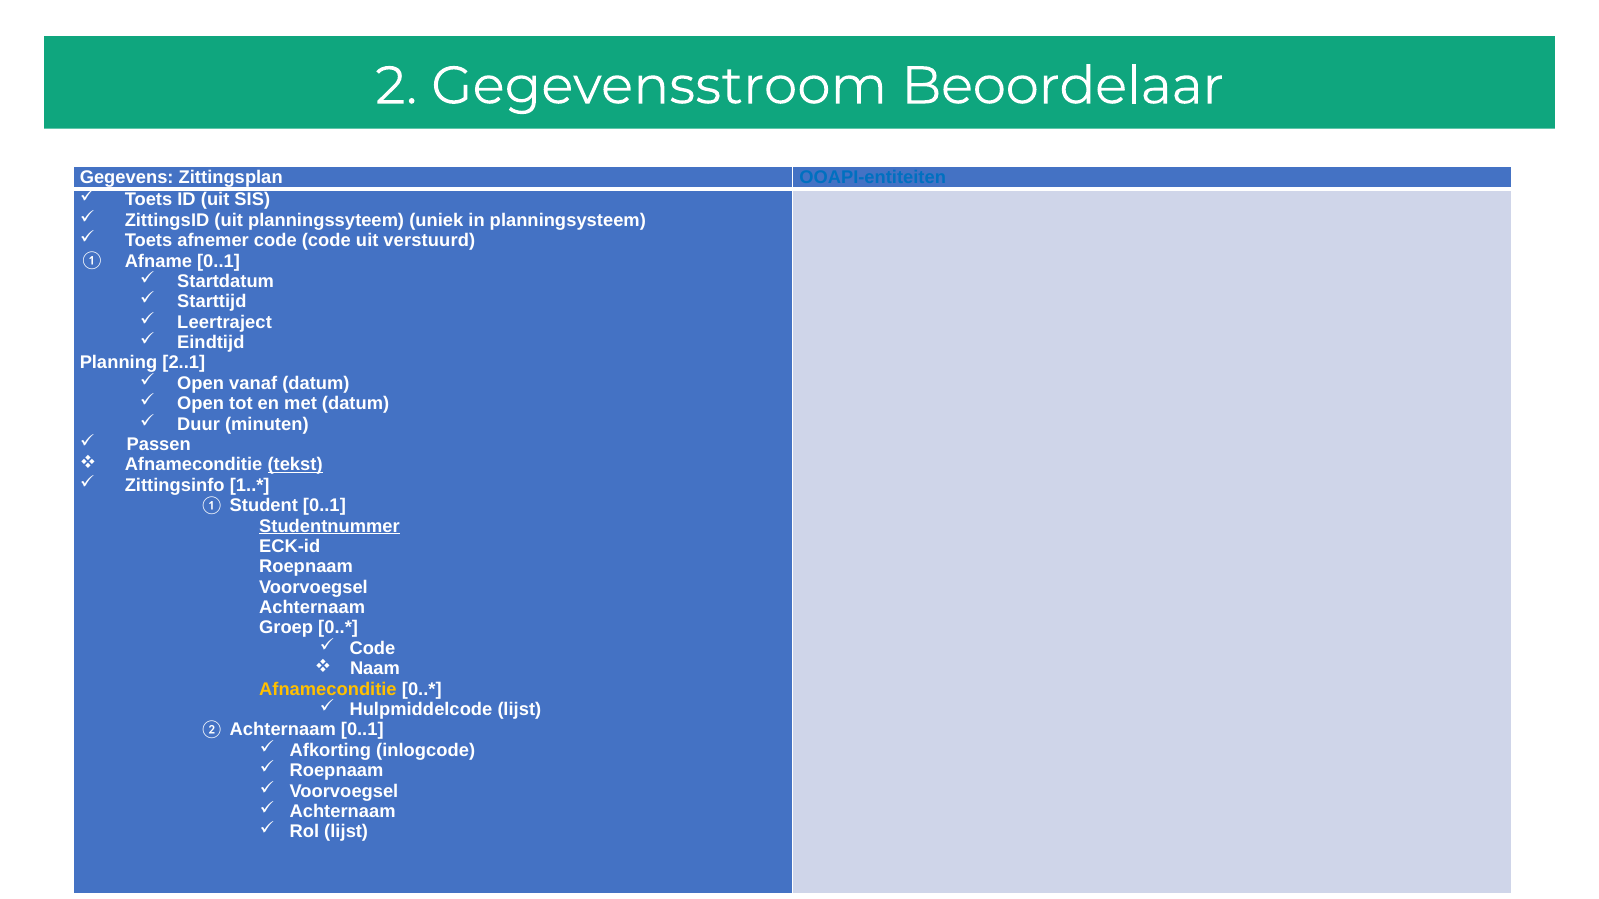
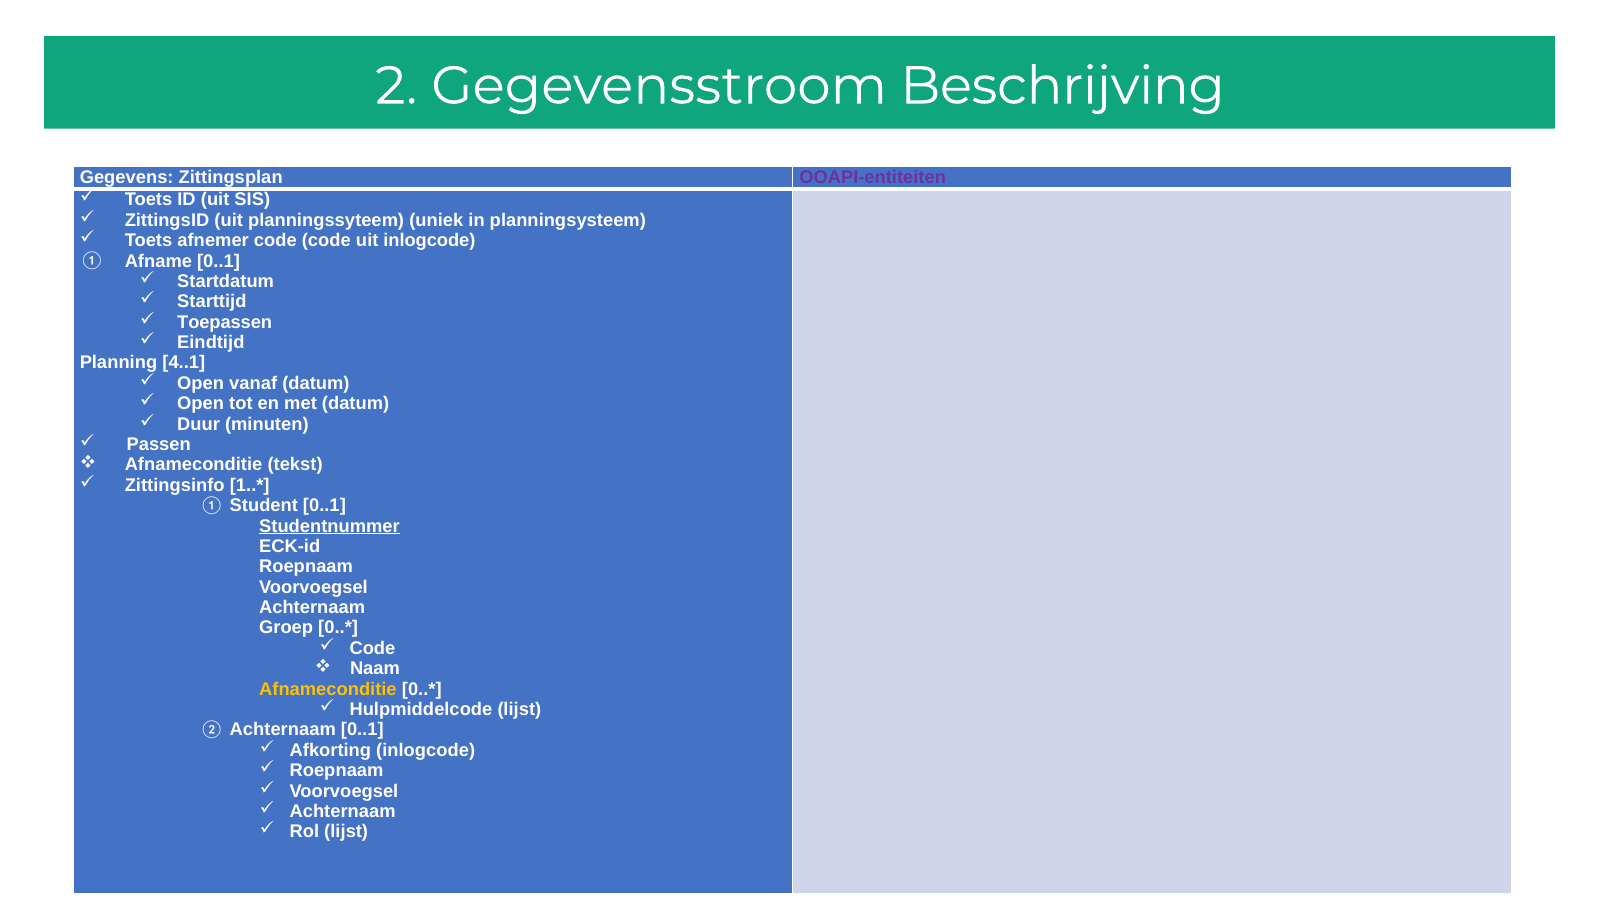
Beoordelaar: Beoordelaar -> Beschrijving (1063, 86)
OOAPI-entiteiten colour: blue -> purple (873, 177)
uit verstuurd: verstuurd -> inlogcode (429, 241)
Leertraject: Leertraject -> Toepassen (225, 322)
2..1: 2..1 -> 4..1 (184, 363)
tekst underline: present -> none (295, 465)
